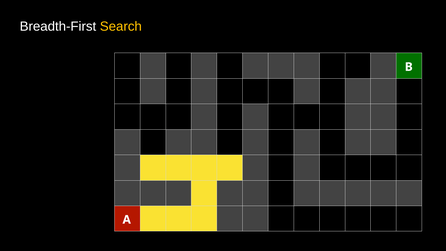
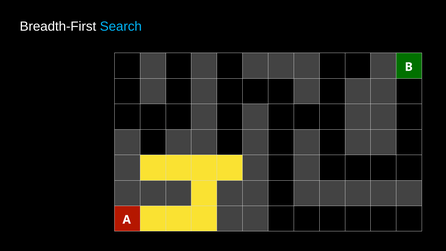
Search colour: yellow -> light blue (121, 27)
